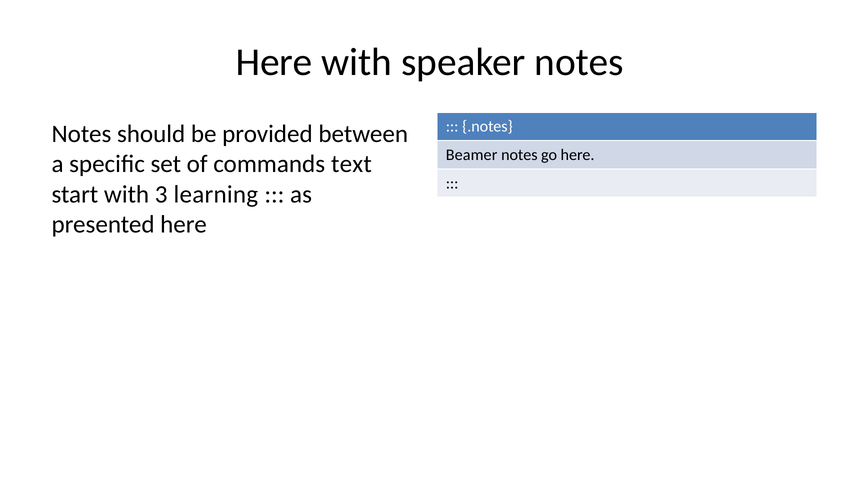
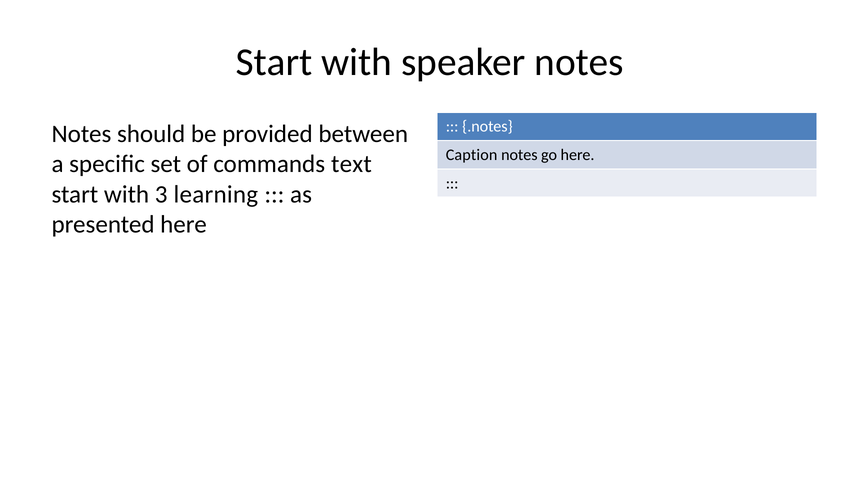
Here: Here -> Start (274, 62)
Beamer: Beamer -> Caption (472, 155)
